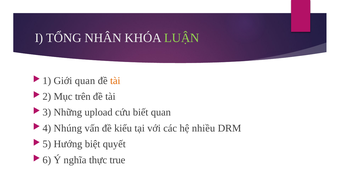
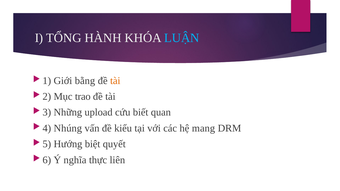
NHÂN: NHÂN -> HÀNH (103, 38)
LUẬN colour: light green -> light blue (182, 38)
Giới quan: quan -> bằng (85, 81)
trên: trên -> trao (83, 97)
nhiều: nhiều -> mang (203, 128)
true: true -> liên (117, 160)
